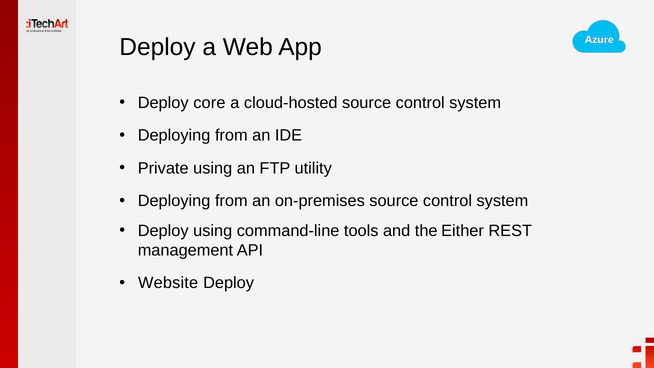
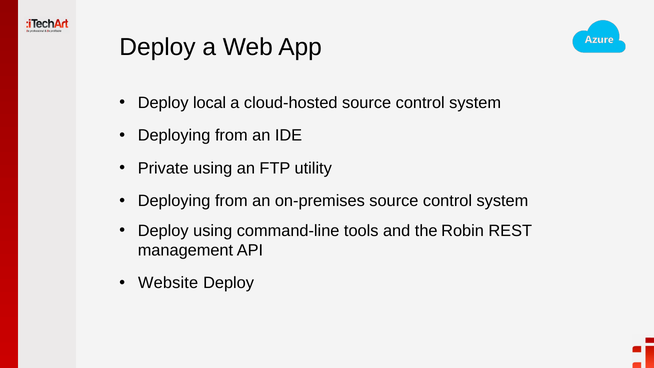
core: core -> local (210, 103)
Either: Either -> Robin (463, 231)
